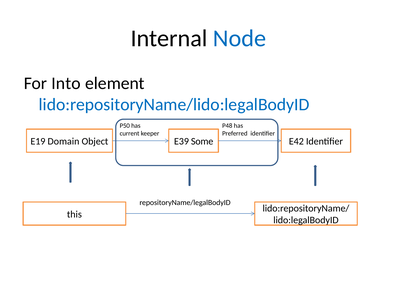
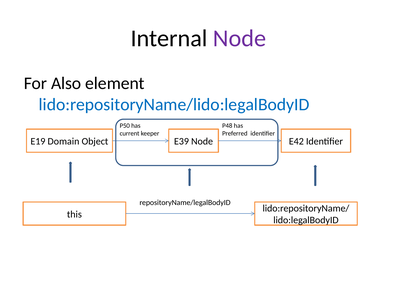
Node colour: blue -> purple (240, 38)
Into: Into -> Also (66, 83)
E39 Some: Some -> Node (202, 141)
